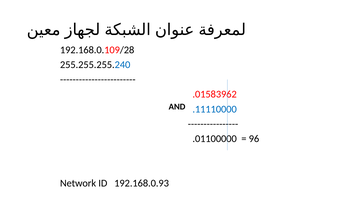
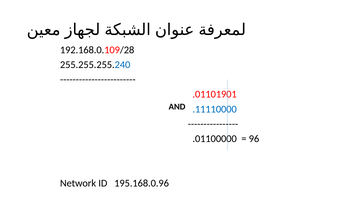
.01583962: .01583962 -> .01101901 (215, 94)
192.168.0.93: 192.168.0.93 -> 195.168.0.96 (142, 183)
